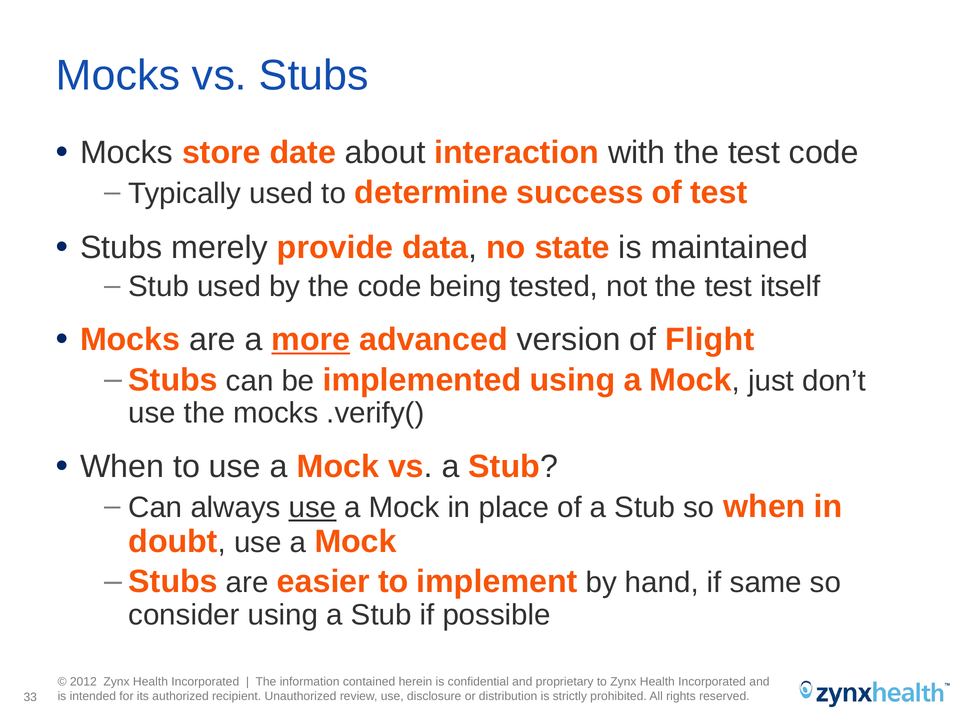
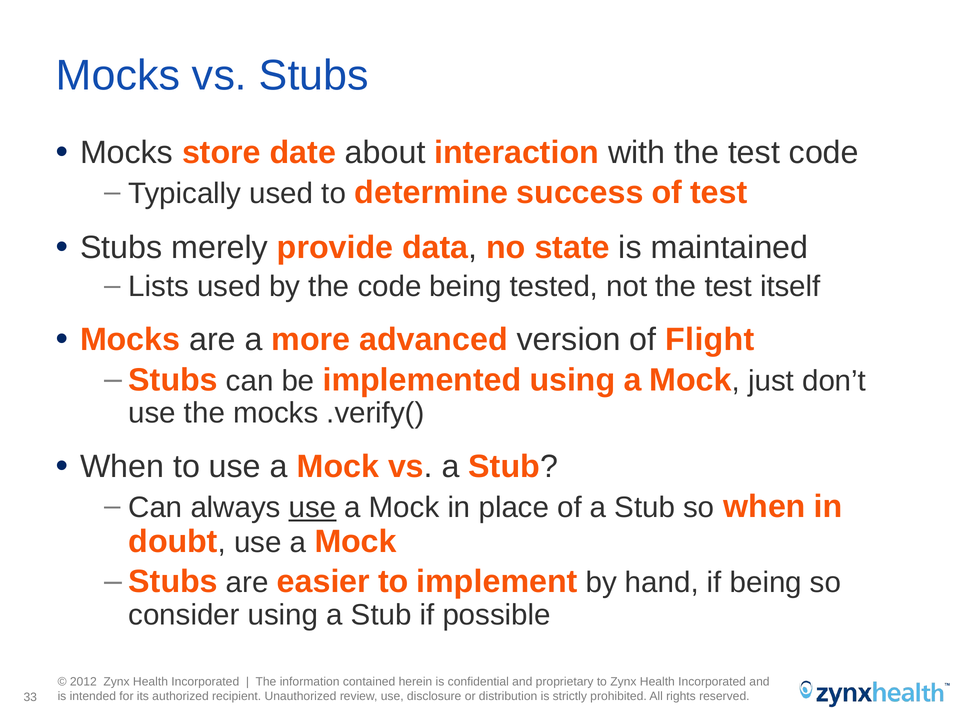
Stub: Stub -> Lists (159, 286)
more underline: present -> none (311, 340)
if same: same -> being (766, 583)
